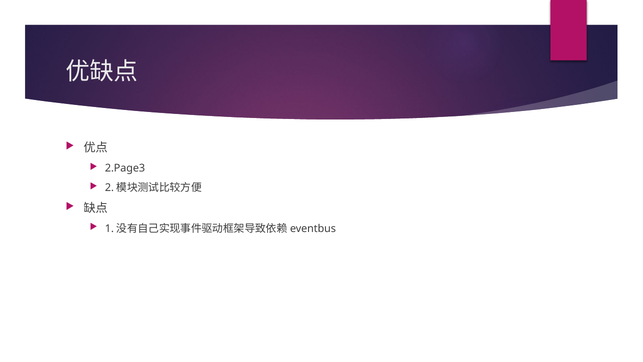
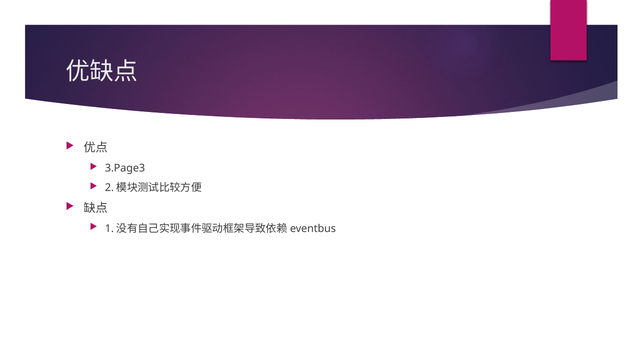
2.Page3: 2.Page3 -> 3.Page3 (125, 168)
